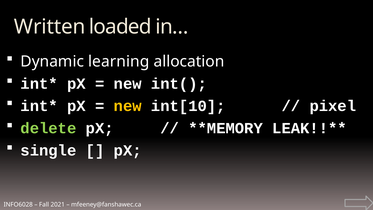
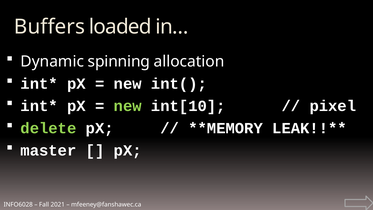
Written: Written -> Buffers (50, 27)
learning: learning -> spinning (119, 61)
new colour: yellow -> light green (128, 106)
single: single -> master (48, 150)
